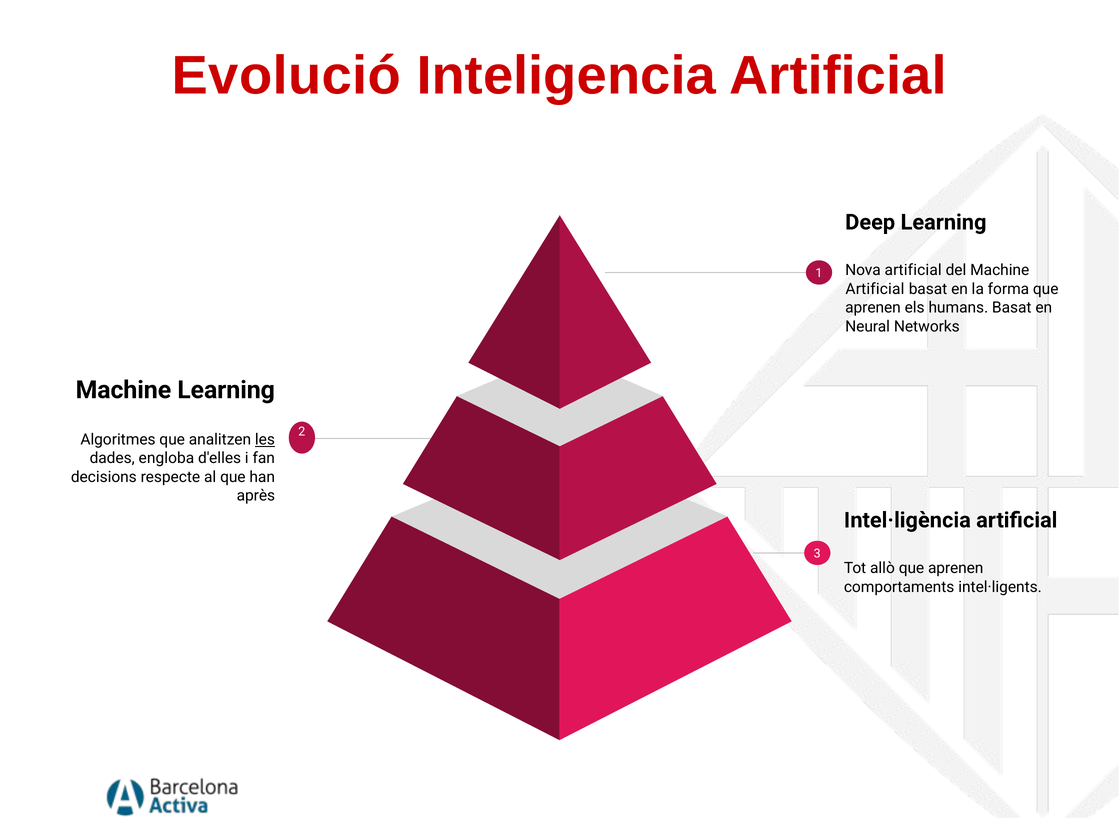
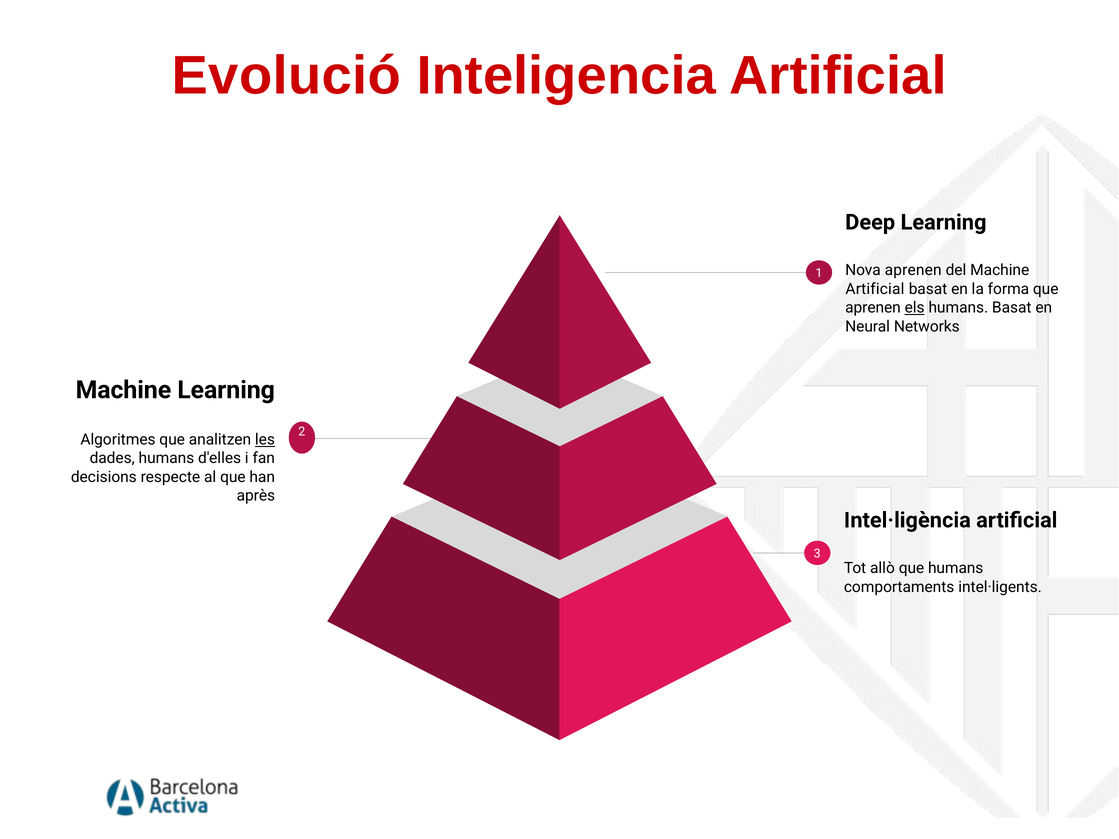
Nova artificial: artificial -> aprenen (913, 270)
els underline: none -> present (915, 308)
dades engloba: engloba -> humans (166, 458)
allò que aprenen: aprenen -> humans (956, 568)
